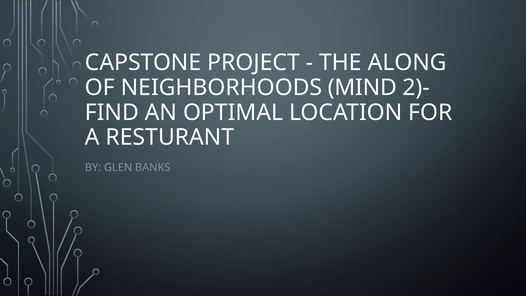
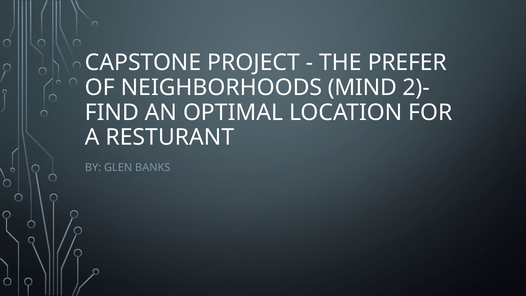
ALONG: ALONG -> PREFER (407, 63)
